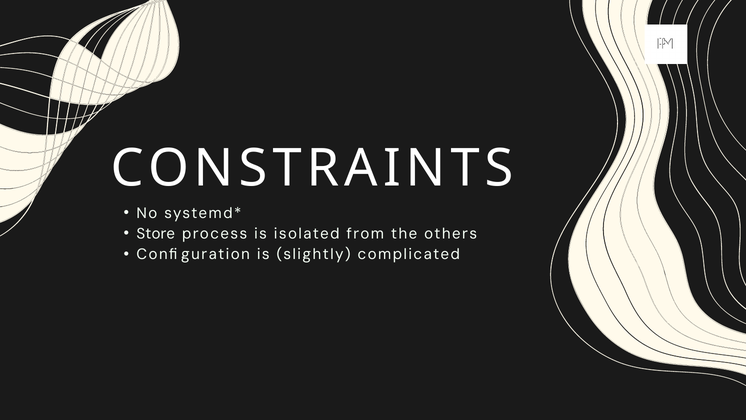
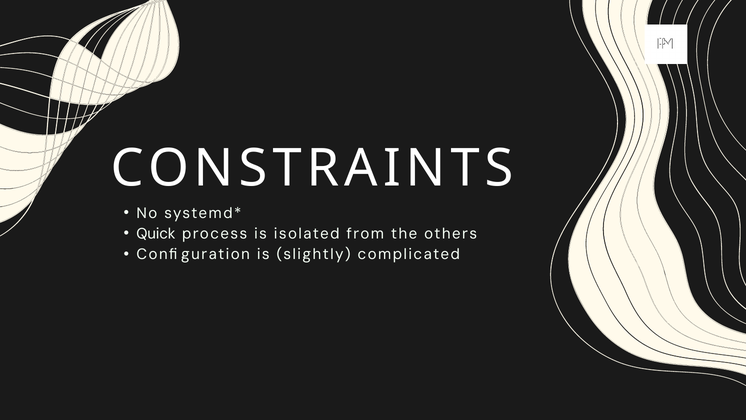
Store: Store -> Quick (156, 234)
